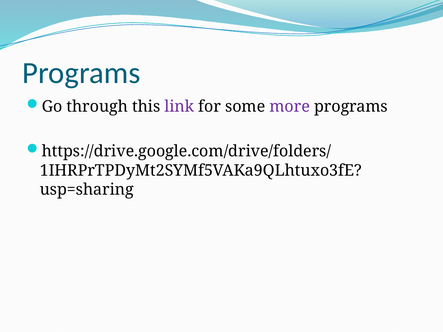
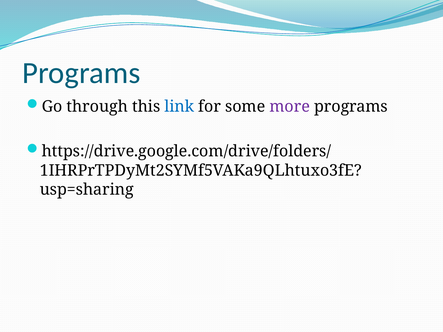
link colour: purple -> blue (179, 107)
